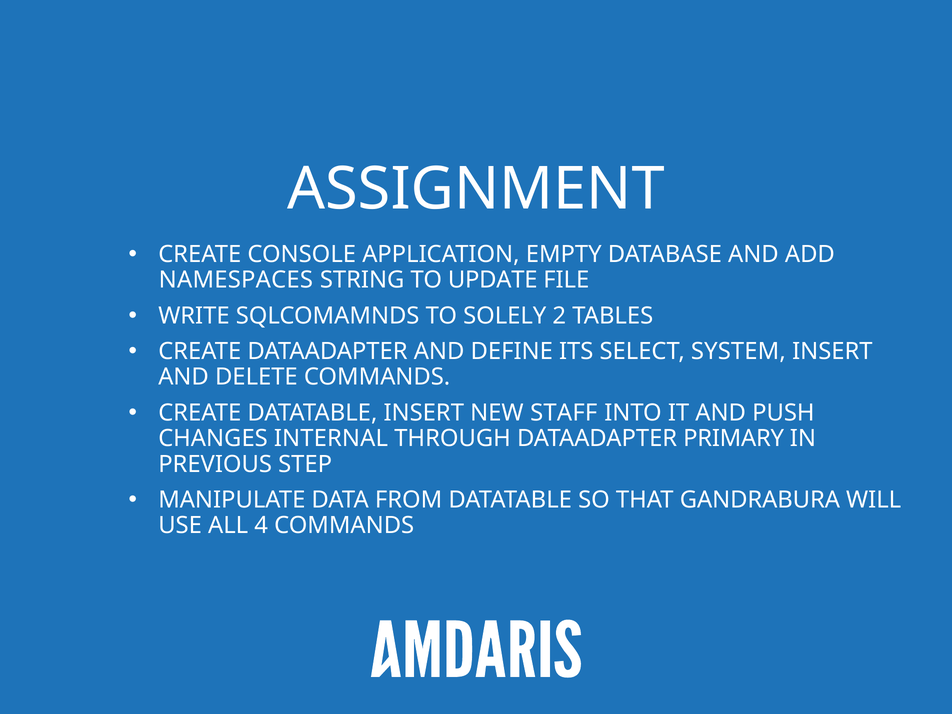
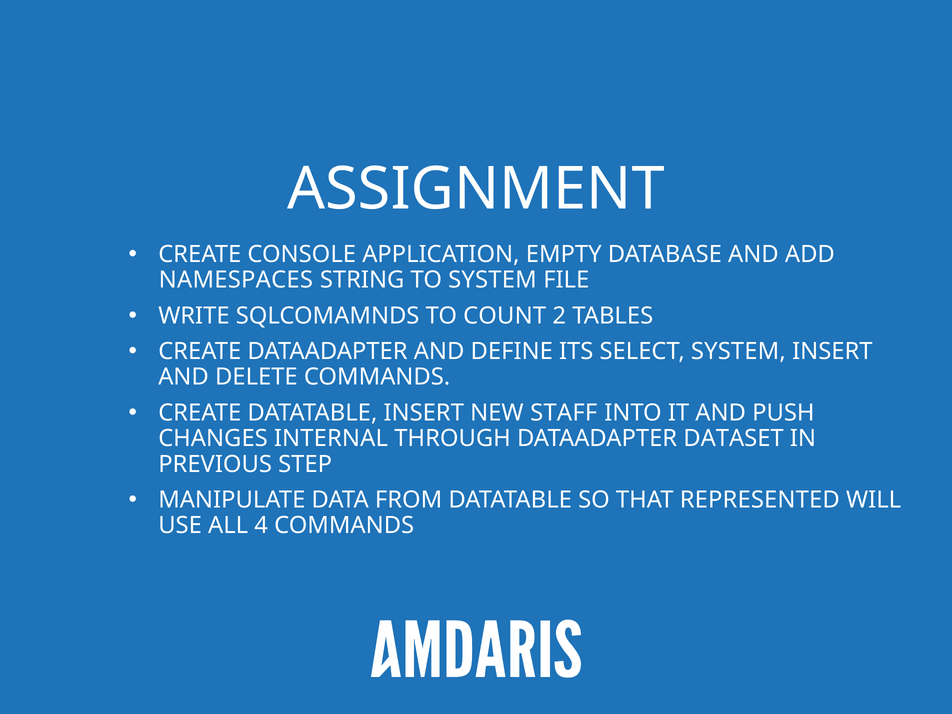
TO UPDATE: UPDATE -> SYSTEM (492, 280)
SOLELY: SOLELY -> COUNT (505, 316)
PRIMARY: PRIMARY -> DATASET (734, 438)
GANDRABURA: GANDRABURA -> REPRESENTED (760, 500)
